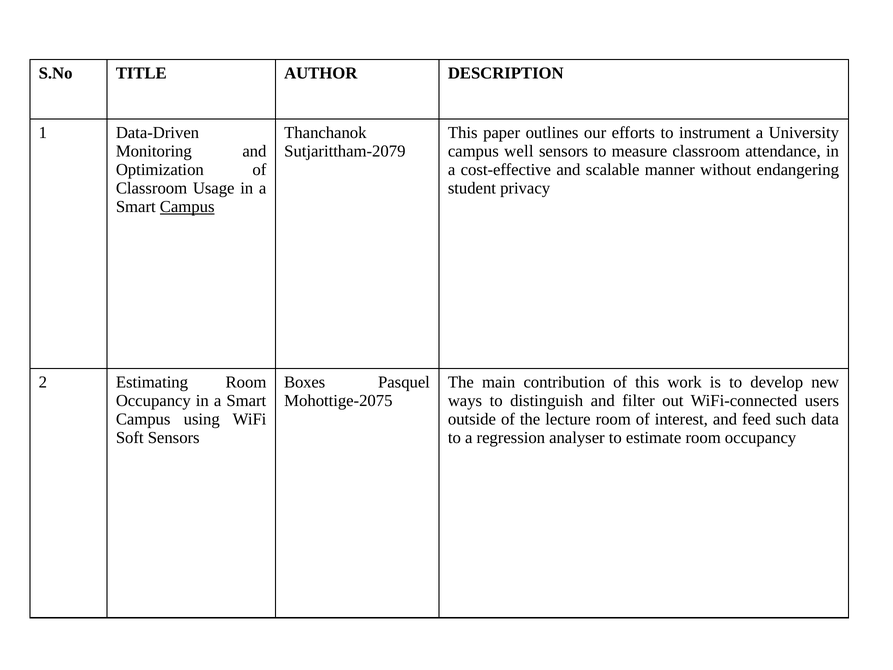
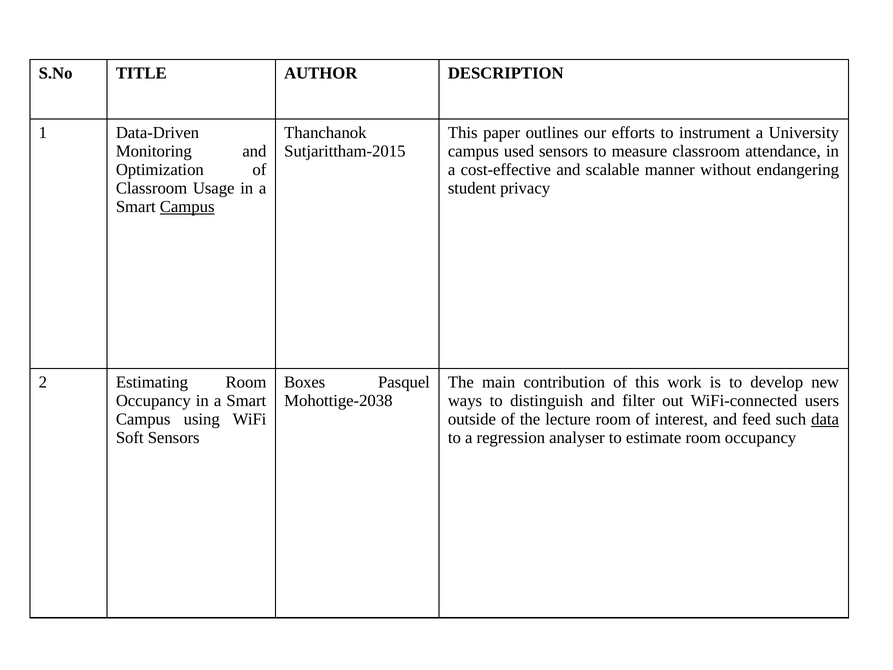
Sutjarittham-2079: Sutjarittham-2079 -> Sutjarittham-2015 (345, 151)
well: well -> used (519, 151)
Mohottige-2075: Mohottige-2075 -> Mohottige-2038 (338, 401)
data underline: none -> present (825, 419)
